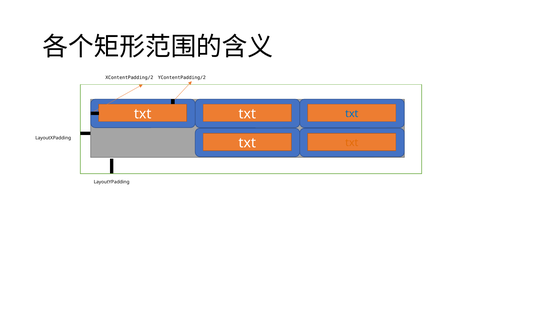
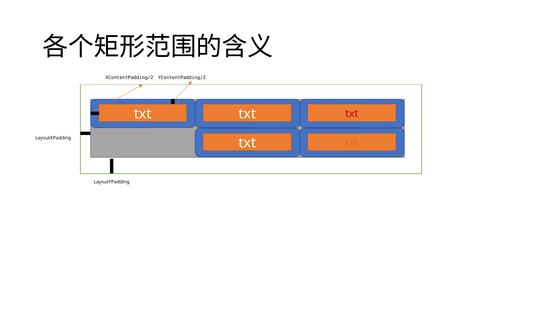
txt colour: blue -> red (352, 113)
